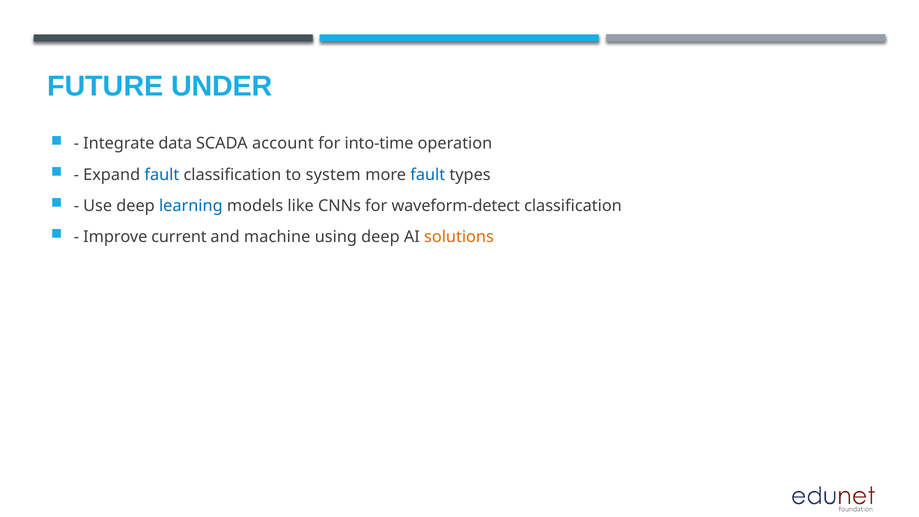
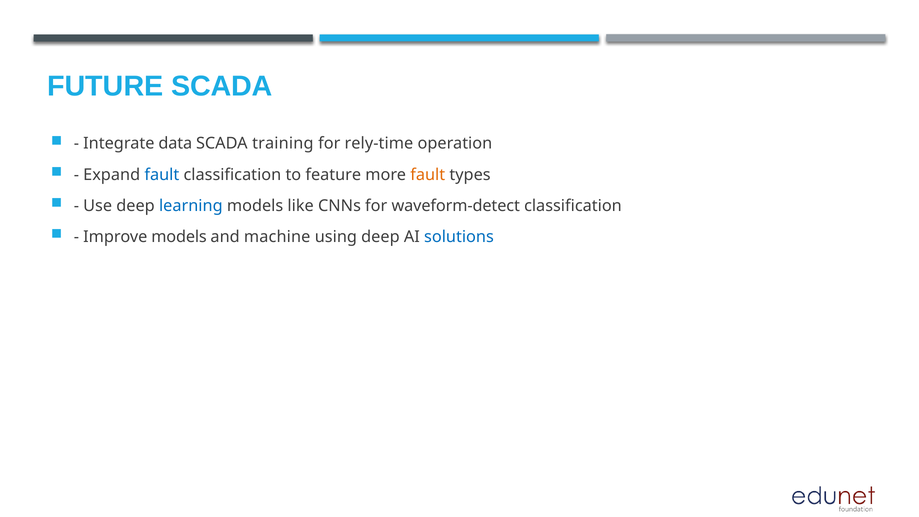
FUTURE UNDER: UNDER -> SCADA (222, 86)
account: account -> training (283, 144)
into-time: into-time -> rely-time (379, 144)
system: system -> feature (333, 175)
fault colour: blue -> orange (428, 175)
Improve current: current -> models (179, 237)
solutions colour: orange -> blue (459, 237)
